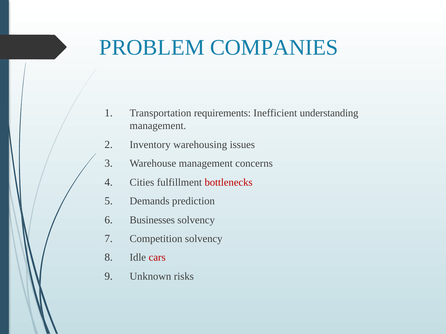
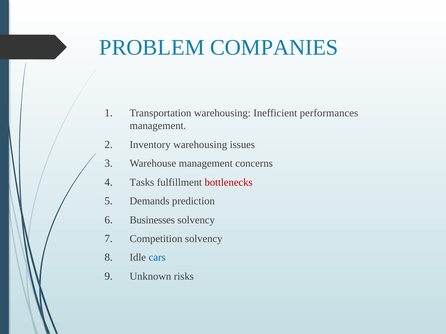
Transportation requirements: requirements -> warehousing (222, 113)
understanding: understanding -> performances (329, 113)
Cities: Cities -> Tasks (142, 183)
cars colour: red -> blue (157, 258)
